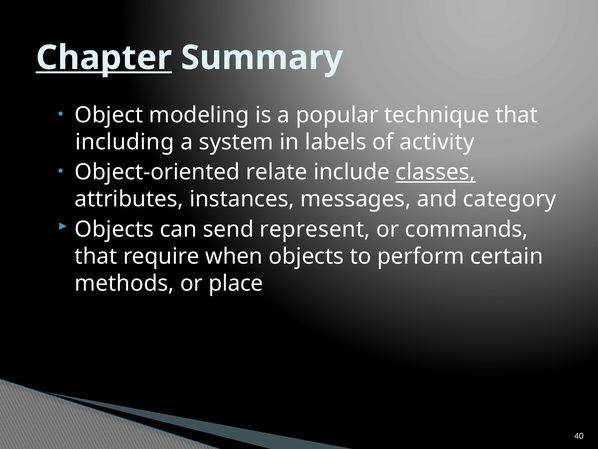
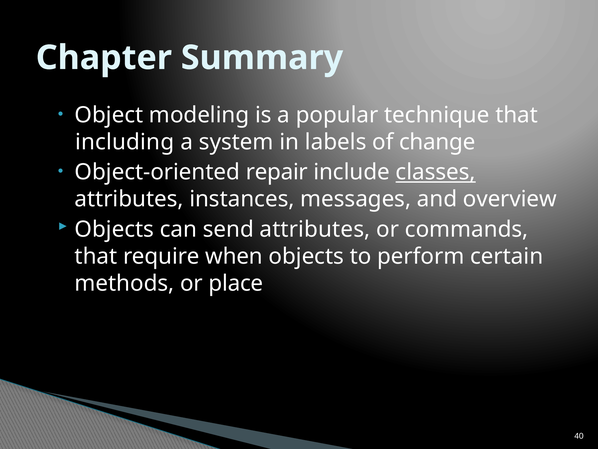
Chapter underline: present -> none (104, 58)
activity: activity -> change (437, 142)
relate: relate -> repair (277, 172)
category: category -> overview (510, 199)
send represent: represent -> attributes (315, 229)
